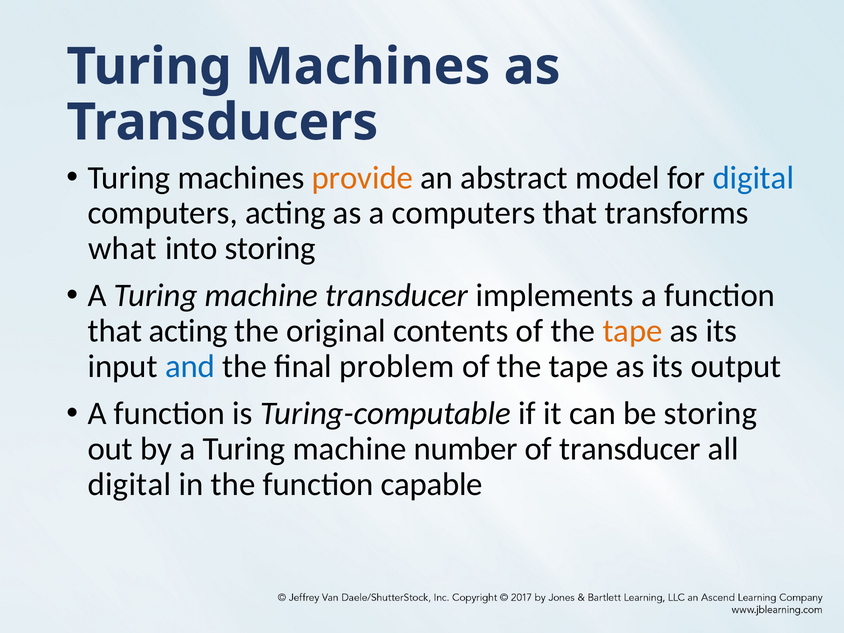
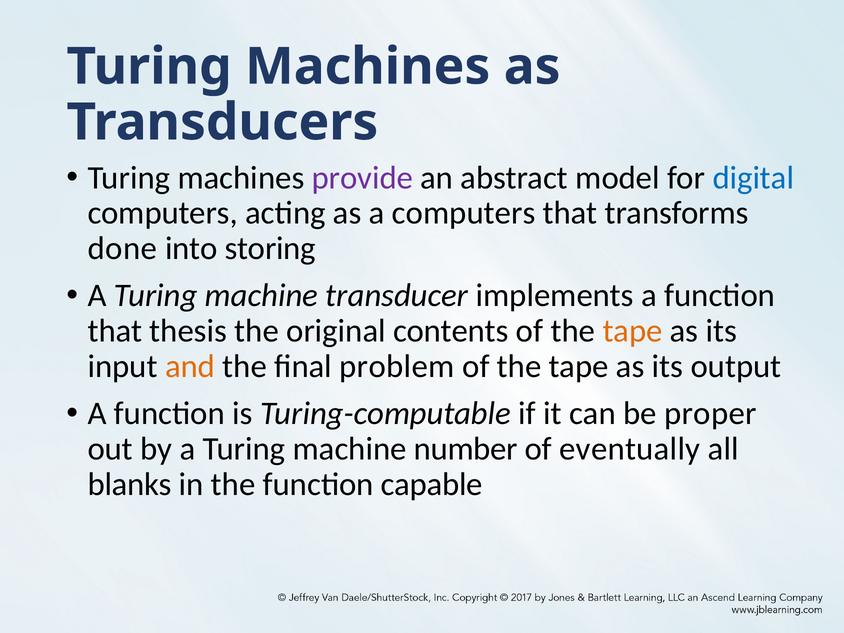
provide colour: orange -> purple (362, 178)
what: what -> done (122, 249)
that acting: acting -> thesis (188, 331)
and colour: blue -> orange (190, 366)
be storing: storing -> proper (710, 414)
of transducer: transducer -> eventually (630, 449)
digital: digital -> blanks (130, 484)
